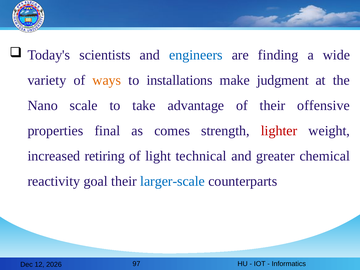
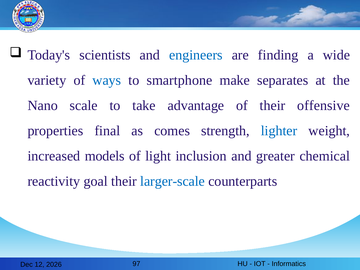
ways colour: orange -> blue (107, 80)
installations: installations -> smartphone (179, 80)
judgment: judgment -> separates (283, 80)
lighter colour: red -> blue (279, 131)
retiring: retiring -> models (105, 156)
technical: technical -> inclusion (201, 156)
